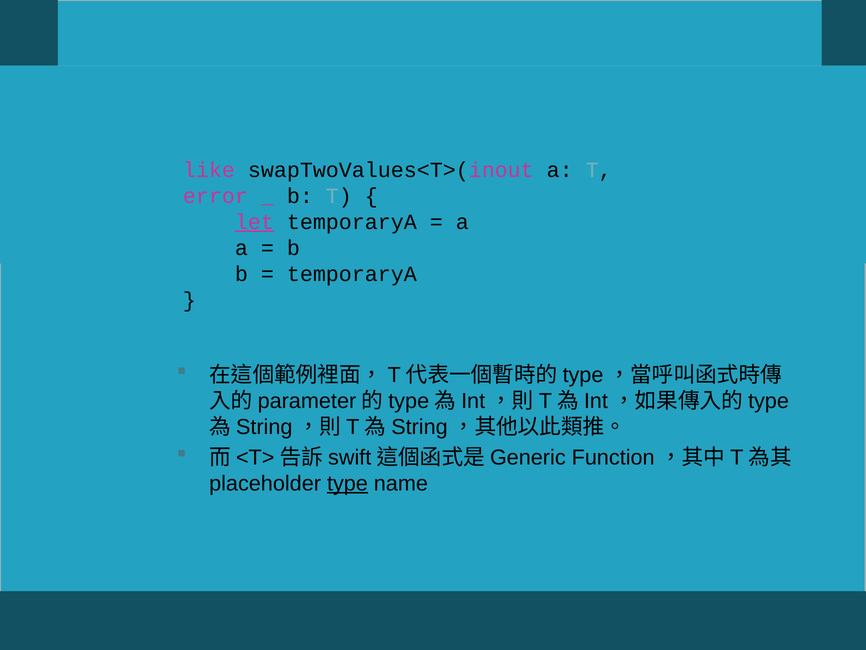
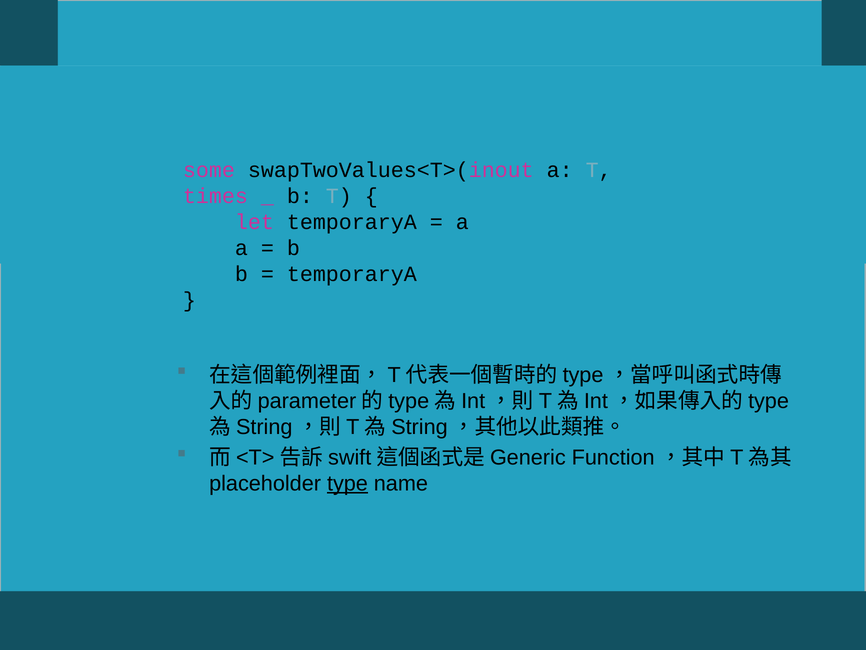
like: like -> some (209, 170)
error: error -> times (215, 196)
let underline: present -> none (254, 222)
